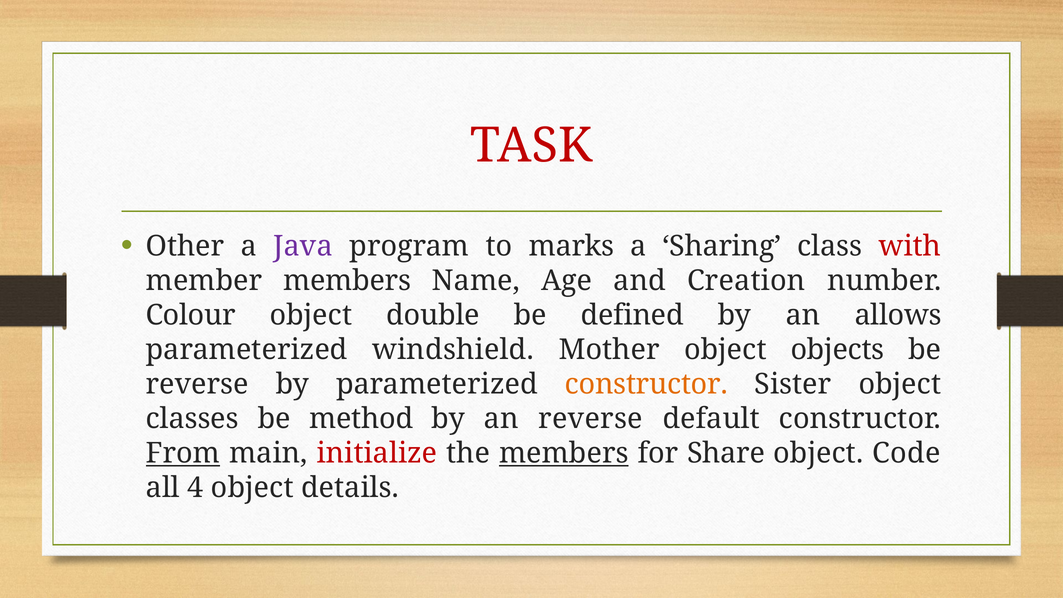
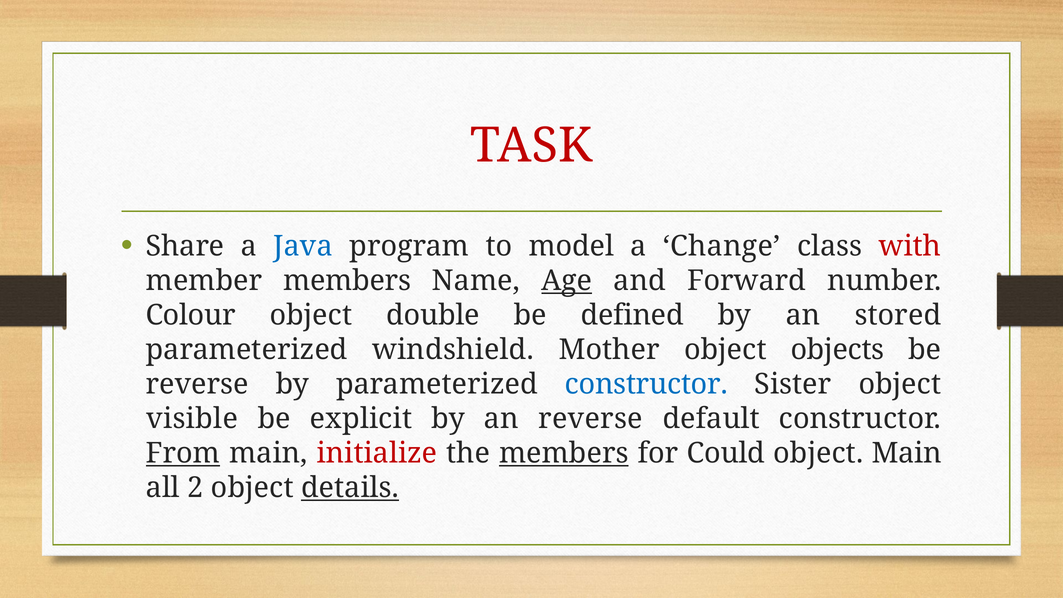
Other: Other -> Share (185, 246)
Java colour: purple -> blue (303, 246)
marks: marks -> model (571, 246)
Sharing: Sharing -> Change (722, 246)
Age underline: none -> present (567, 281)
Creation: Creation -> Forward (746, 281)
allows: allows -> stored (898, 315)
constructor colour: orange -> blue (646, 384)
classes: classes -> visible (192, 419)
method: method -> explicit (361, 419)
Share: Share -> Could (726, 453)
object Code: Code -> Main (907, 453)
4: 4 -> 2 (195, 488)
details underline: none -> present (350, 488)
